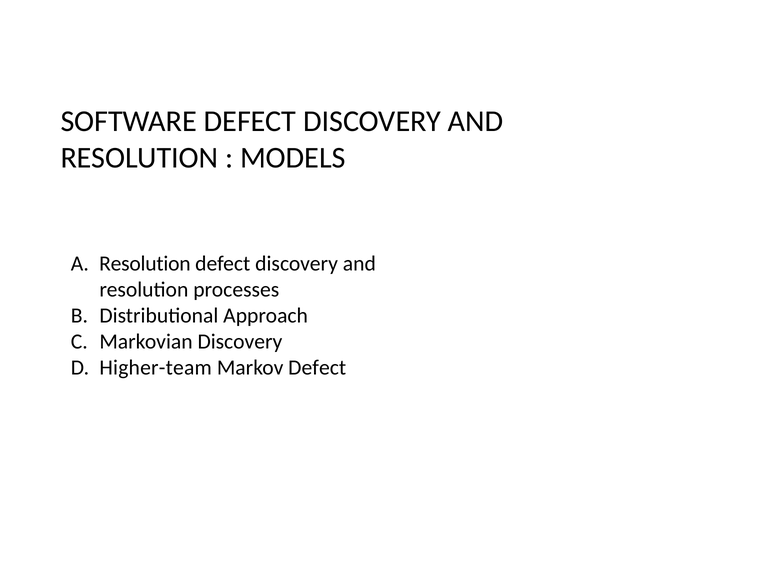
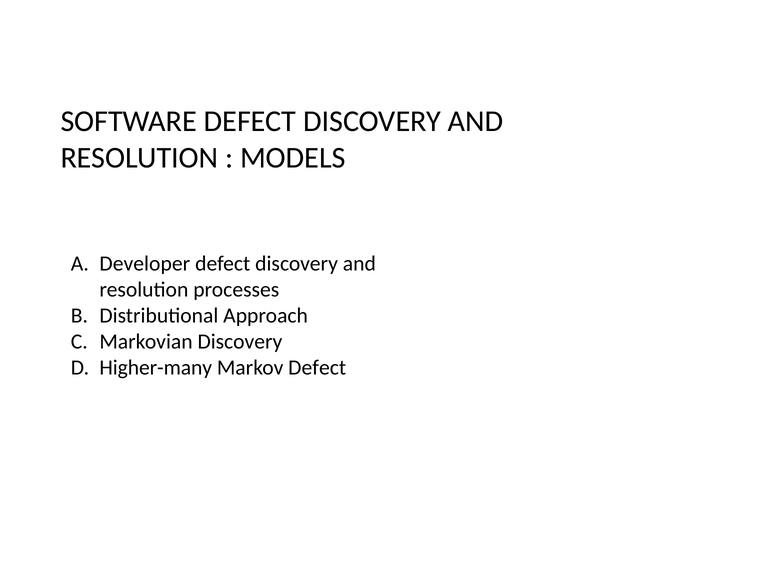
Resolution: Resolution -> Developer (145, 264)
Higher-team: Higher-team -> Higher-many (156, 367)
